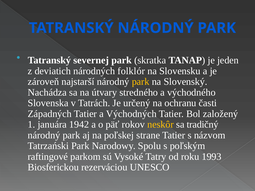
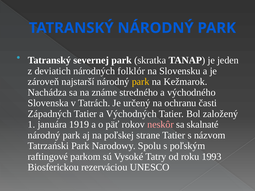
Slovenský: Slovenský -> Kežmarok (186, 82)
útvary: útvary -> známe (104, 93)
1942: 1942 -> 1919 (79, 125)
neskôr colour: yellow -> pink (161, 125)
tradičný: tradičný -> skalnaté (203, 125)
